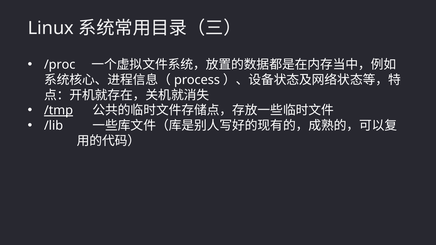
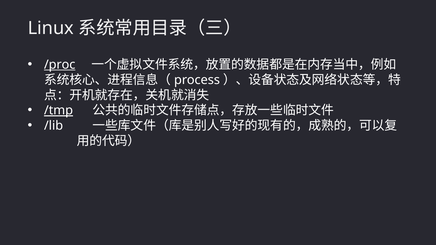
/proc underline: none -> present (60, 65)
